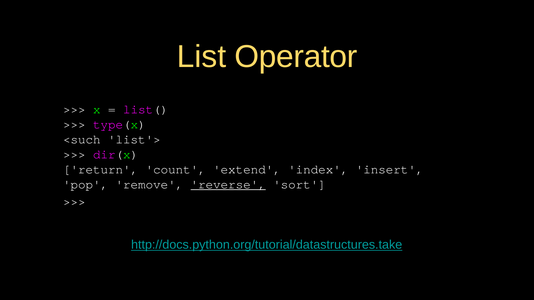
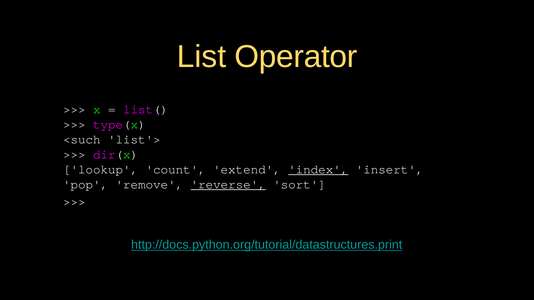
return: return -> lookup (101, 170)
index underline: none -> present (318, 170)
http://docs.python.org/tutorial/datastructures.take: http://docs.python.org/tutorial/datastructures.take -> http://docs.python.org/tutorial/datastructures.print (267, 245)
